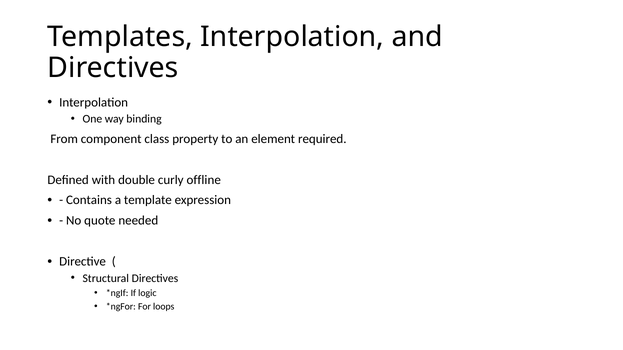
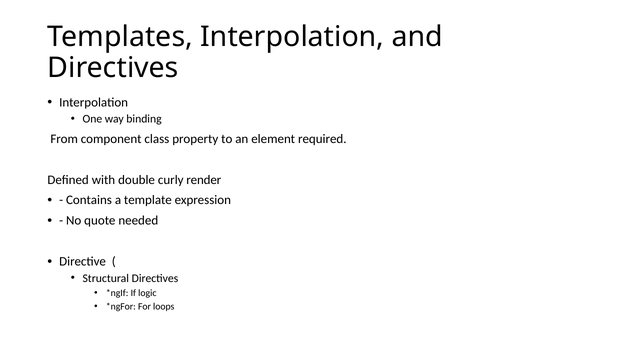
offline: offline -> render (204, 180)
